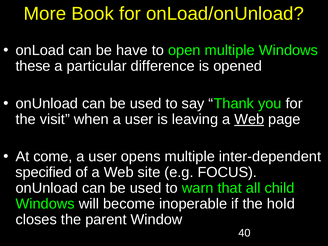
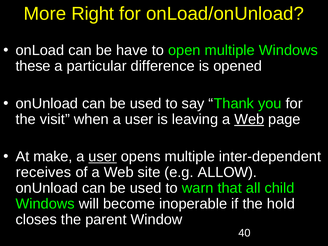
Book: Book -> Right (93, 14)
come: come -> make (53, 157)
user underline: none -> present (103, 157)
specified: specified -> receives (43, 172)
FOCUS: FOCUS -> ALLOW (227, 172)
